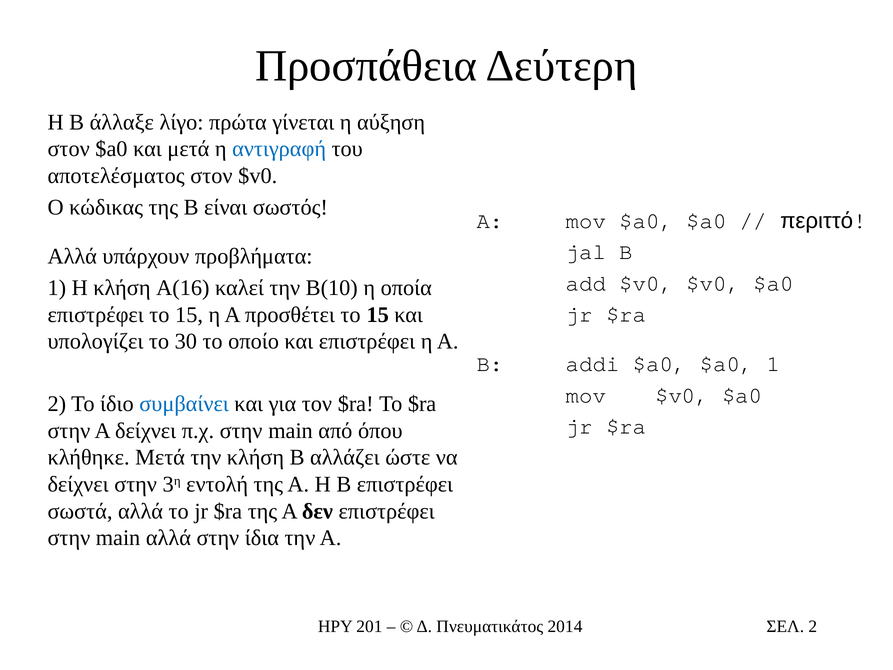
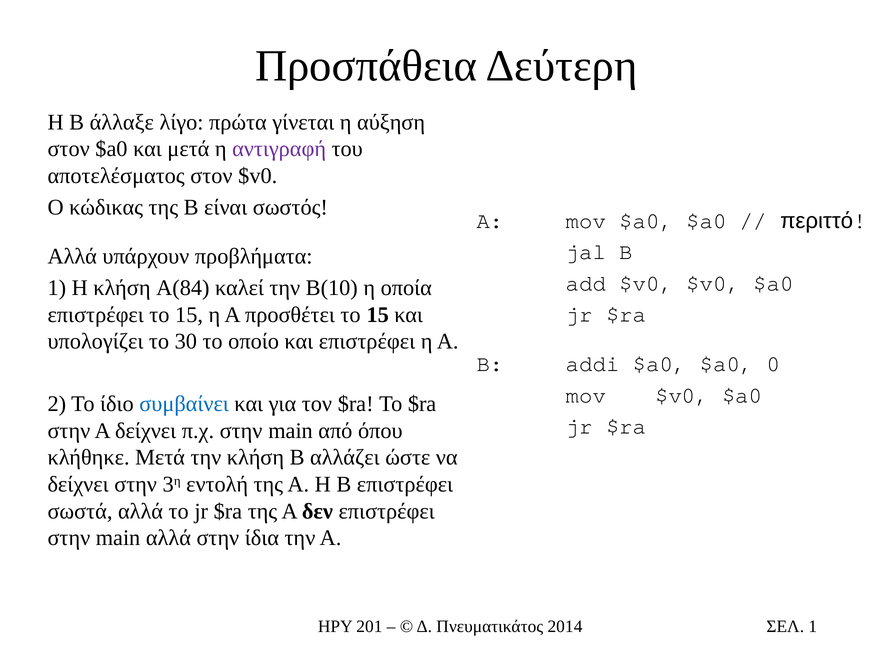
αντιγραφή colour: blue -> purple (279, 149)
A(16: A(16 -> A(84 (183, 288)
$a0 1: 1 -> 0 (773, 364)
ΣΕΛ 2: 2 -> 1 (813, 626)
